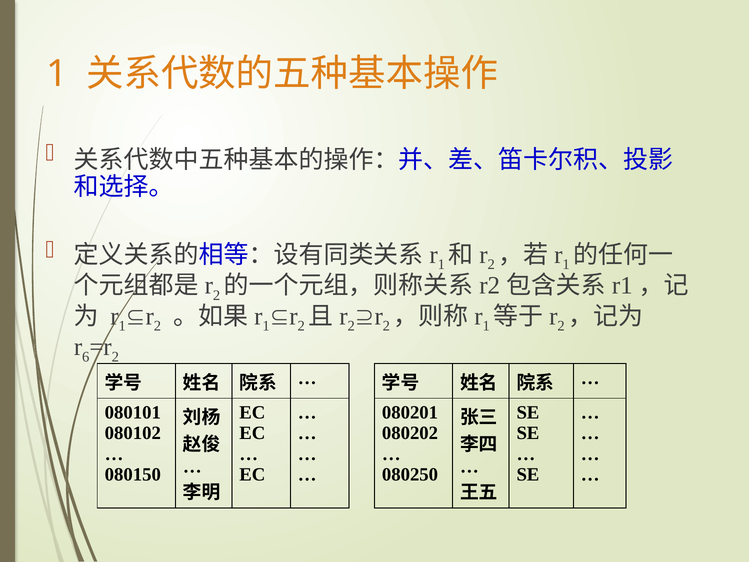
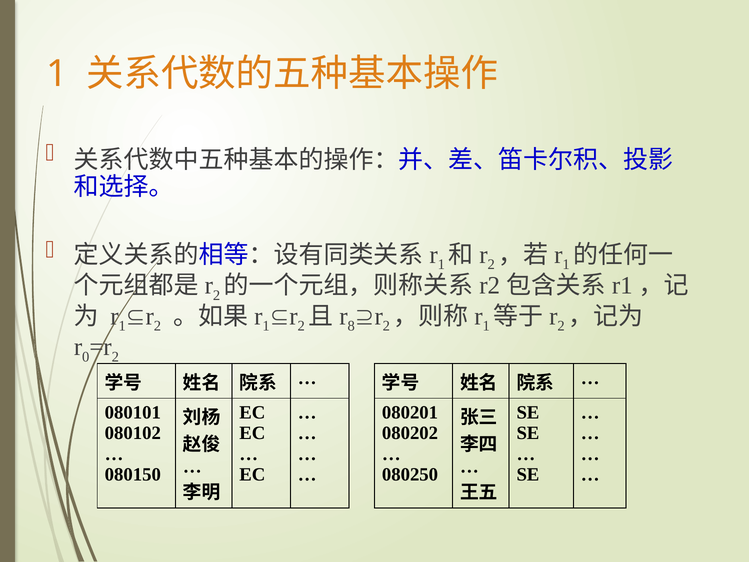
2: 2 -> 8 (351, 326)
6: 6 -> 0 (86, 357)
